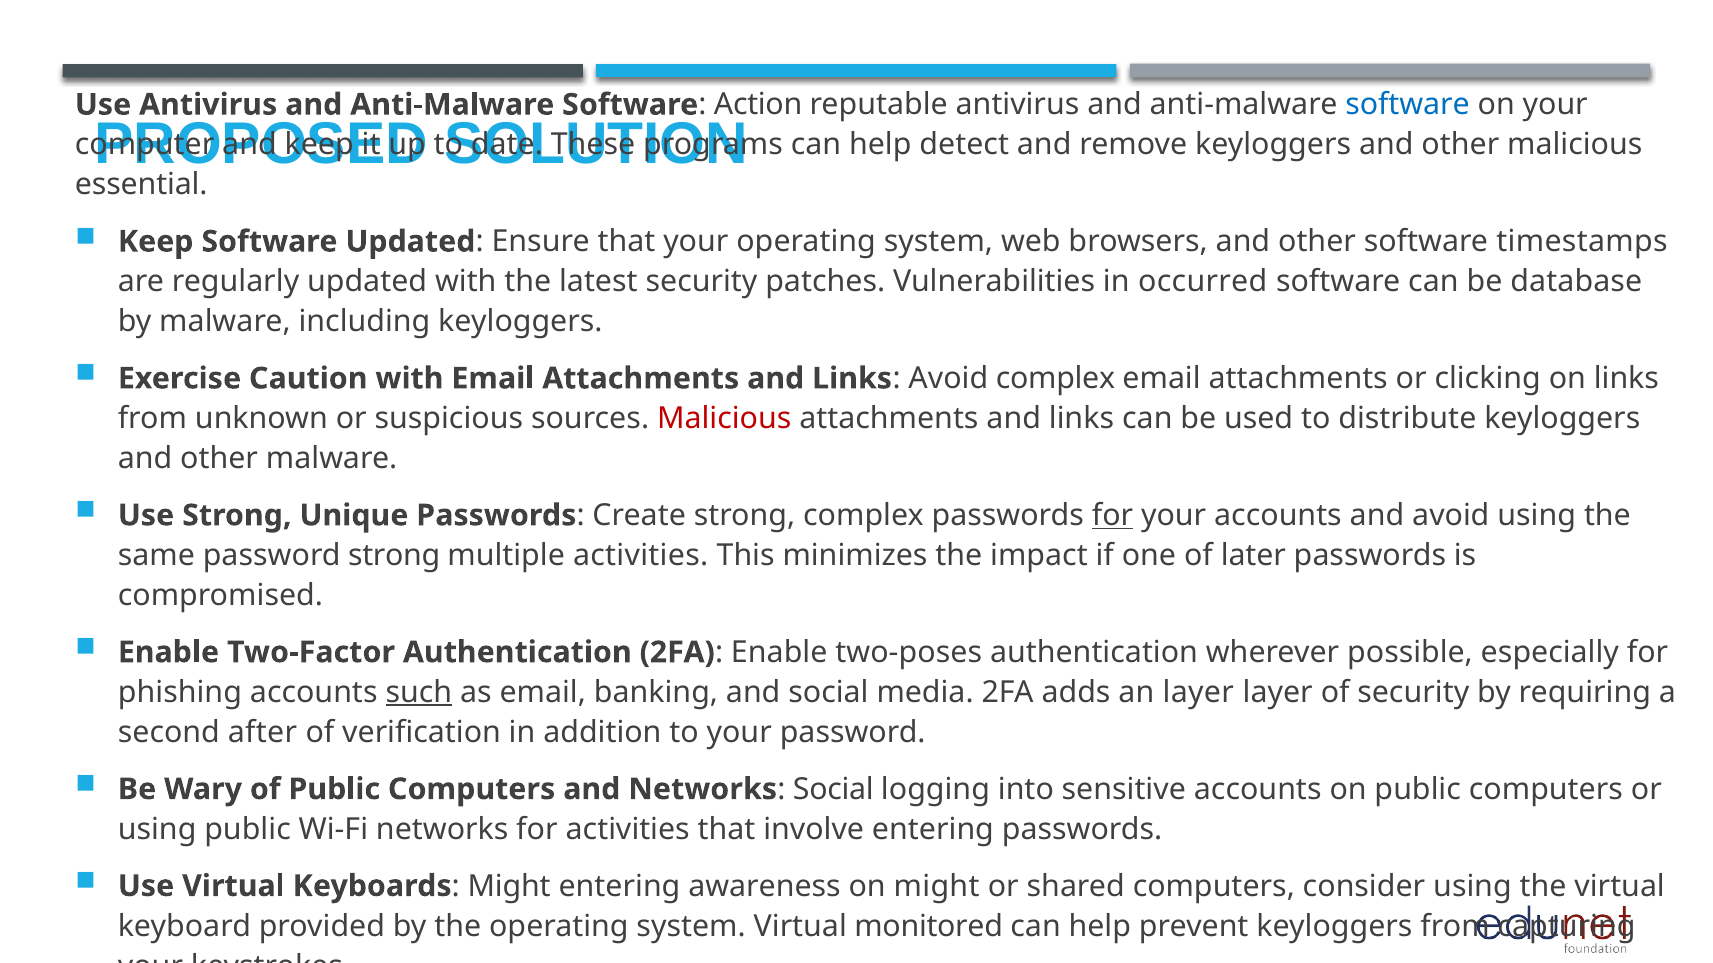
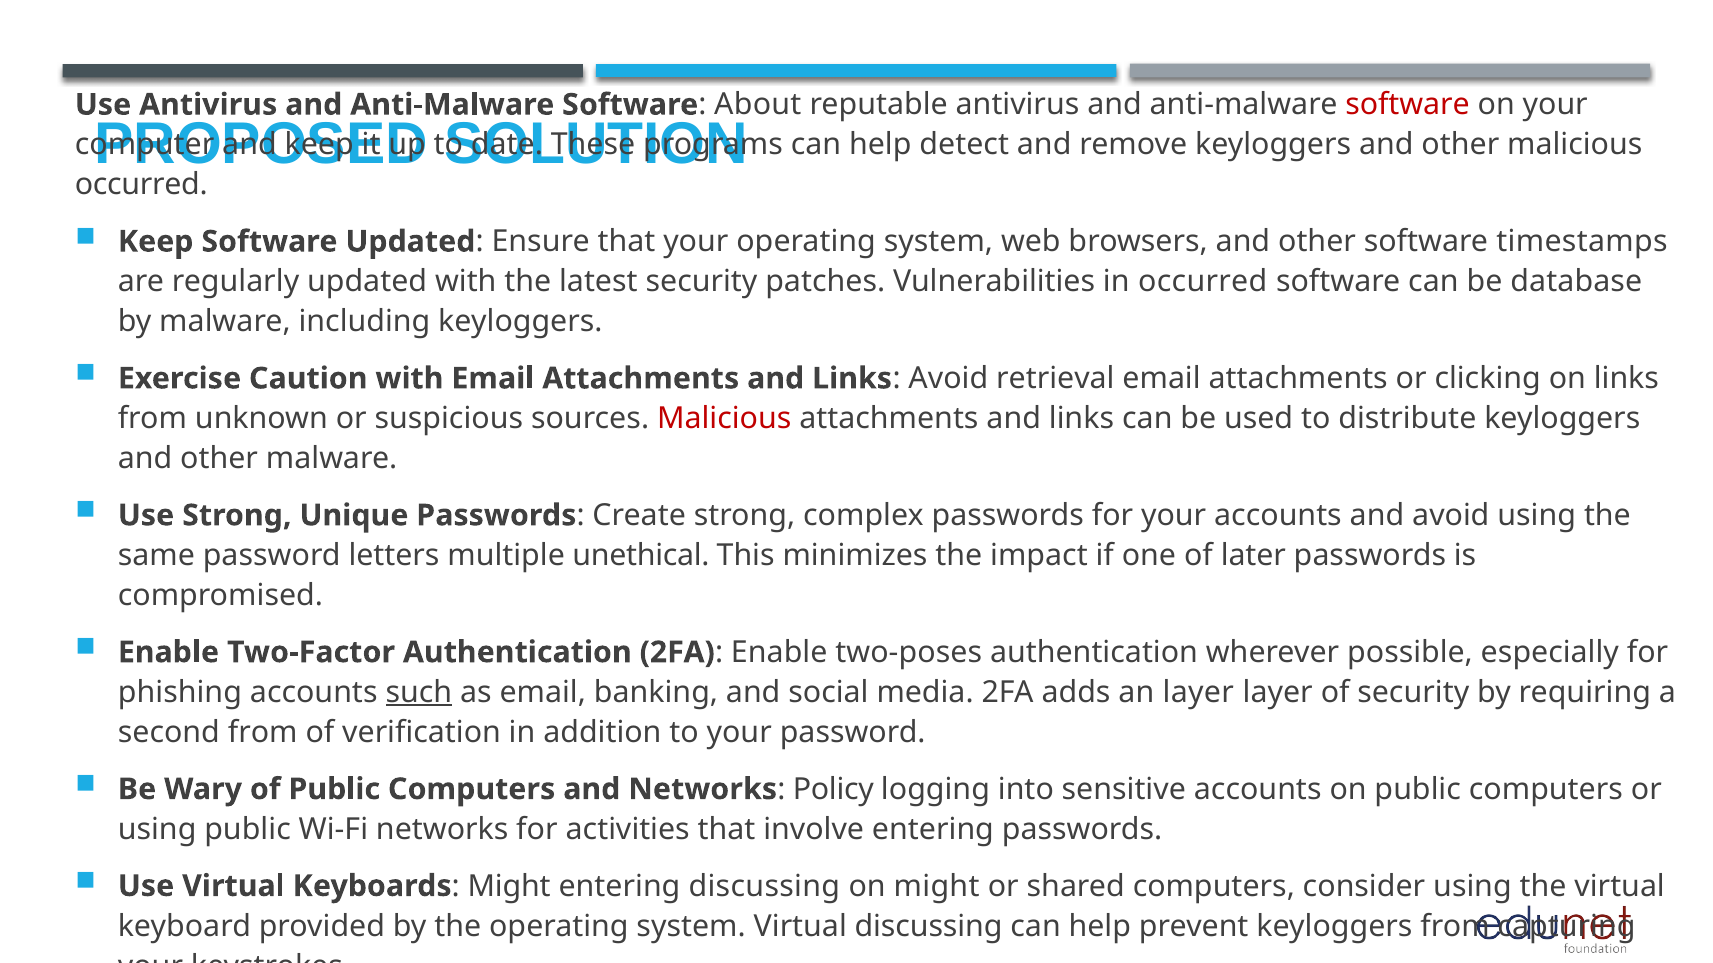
Action: Action -> About (758, 105)
software colour: blue -> red (1408, 105)
essential: essential -> occurred (141, 185)
Avoid complex: complex -> retrieval (1055, 379)
for underline: present -> none (1112, 516)
password strong: strong -> letters (394, 556)
multiple activities: activities -> unethical (641, 556)
second after: after -> from (263, 733)
Networks Social: Social -> Policy (833, 790)
entering awareness: awareness -> discussing (764, 887)
Virtual monitored: monitored -> discussing (929, 927)
